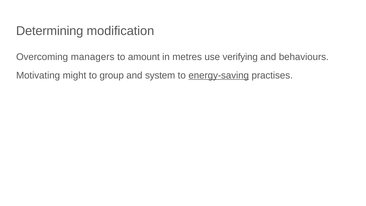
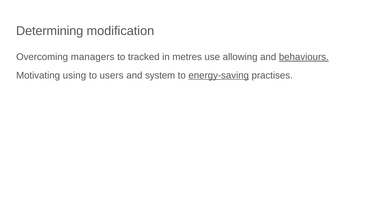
amount: amount -> tracked (144, 57)
verifying: verifying -> allowing (240, 57)
behaviours underline: none -> present (304, 57)
might: might -> using (74, 75)
group: group -> users (112, 75)
